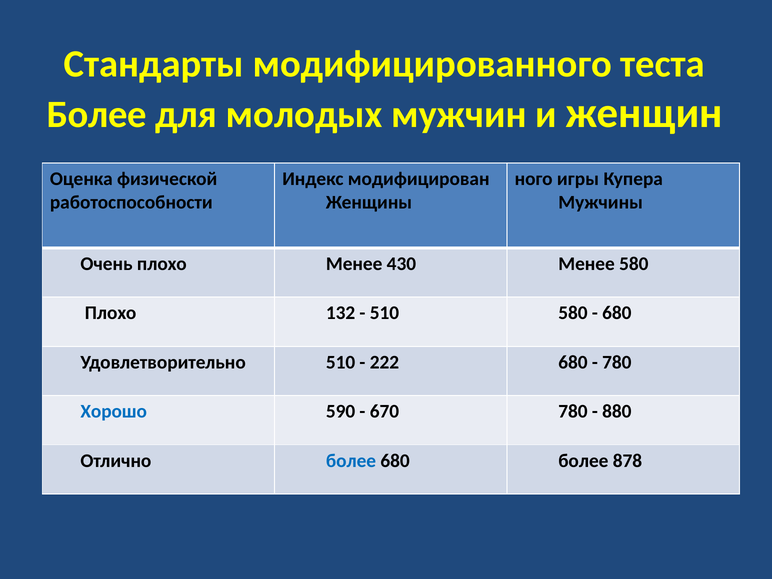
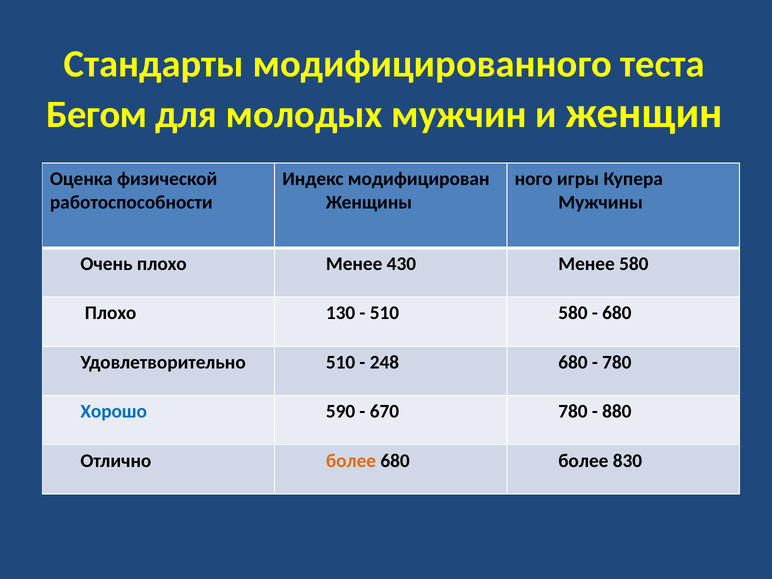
Более: Более -> Бегом (97, 115)
132: 132 -> 130 (341, 313)
222: 222 -> 248 (384, 362)
более colour: blue -> orange (351, 461)
878: 878 -> 830 (627, 461)
